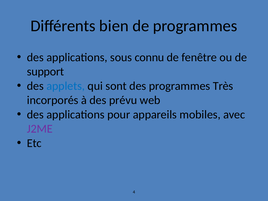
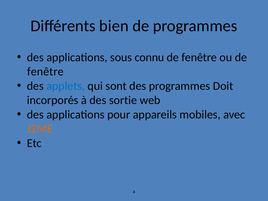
support: support -> fenêtre (45, 72)
Très: Très -> Doit (223, 86)
prévu: prévu -> sortie (123, 100)
J2ME colour: purple -> orange (40, 129)
